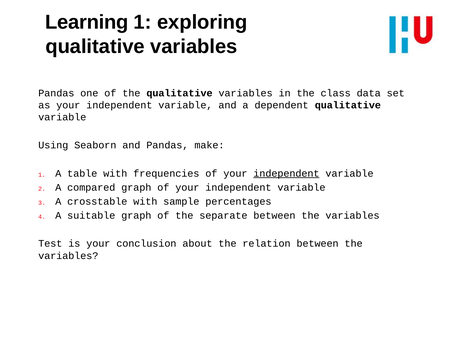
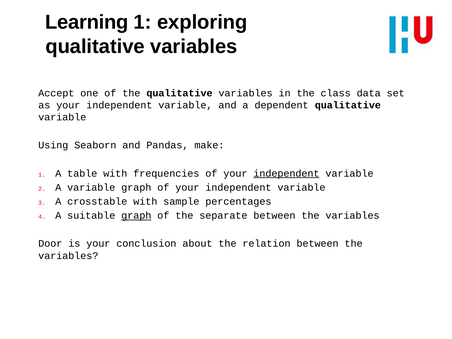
Pandas: Pandas -> Accept (56, 93)
A compared: compared -> variable (91, 187)
graph underline: none -> present (136, 216)
Test: Test -> Door (50, 244)
